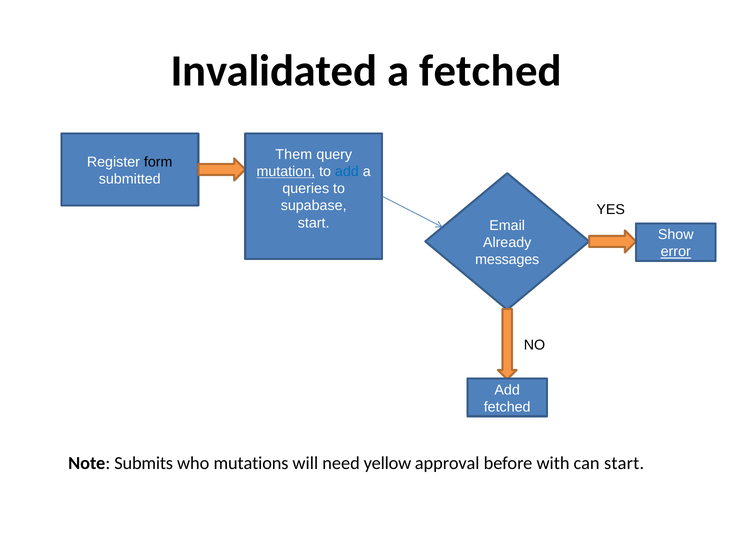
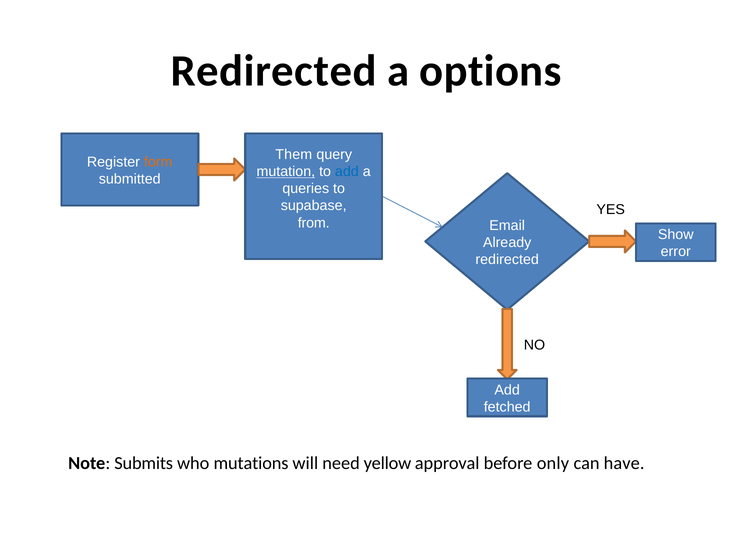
Invalidated: Invalidated -> Redirected (274, 71)
a fetched: fetched -> options (490, 71)
form colour: black -> orange (158, 162)
start: start -> from (314, 223)
error underline: present -> none (676, 252)
messages: messages -> redirected (507, 260)
with: with -> only (553, 464)
can start: start -> have (624, 464)
